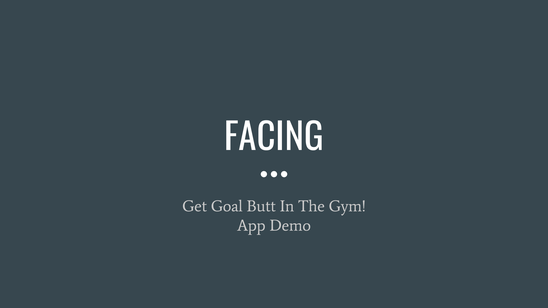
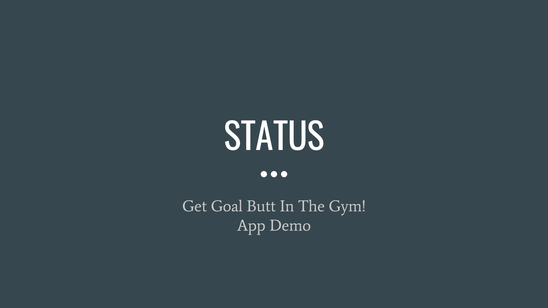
FACING: FACING -> STATUS (274, 138)
